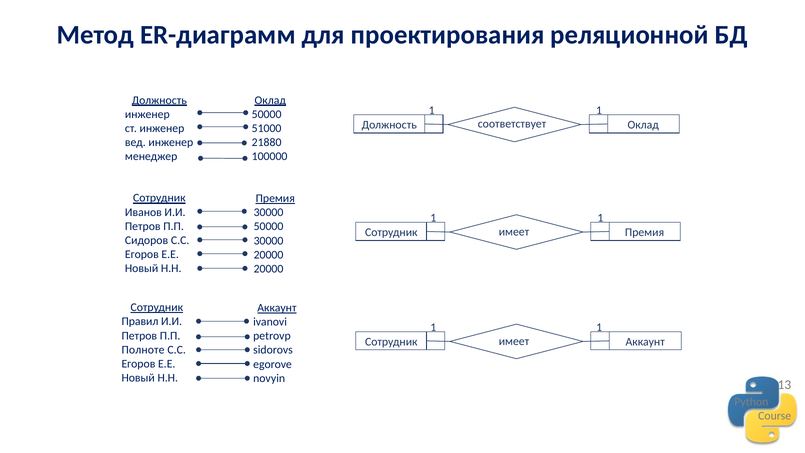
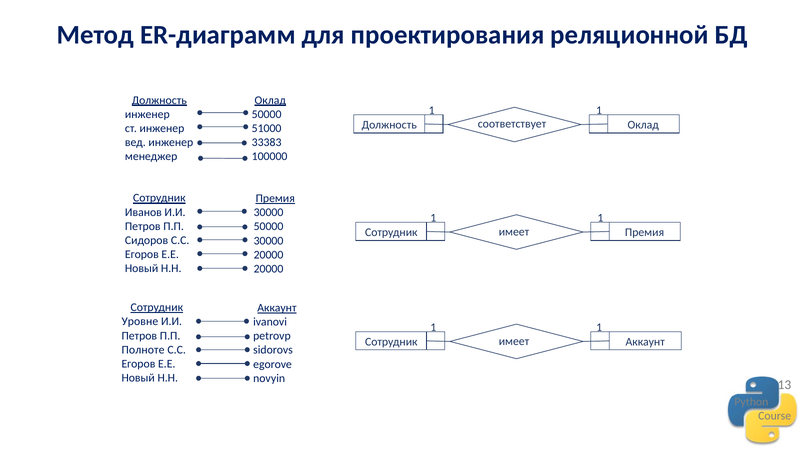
21880: 21880 -> 33383 (267, 142)
Правил: Правил -> Уровне (140, 321)
